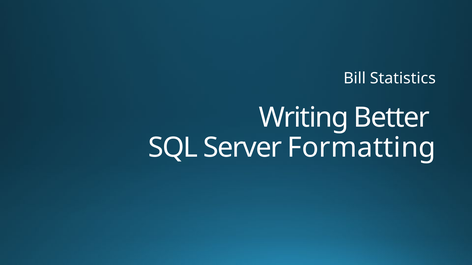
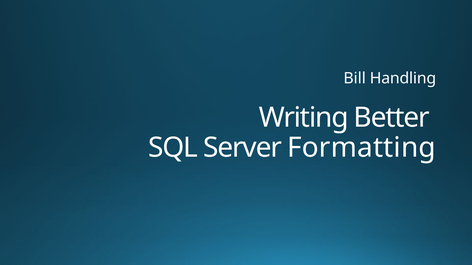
Statistics: Statistics -> Handling (403, 79)
